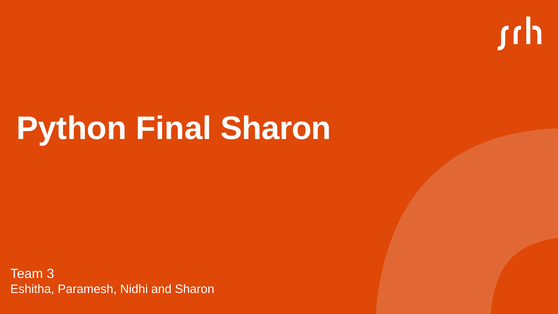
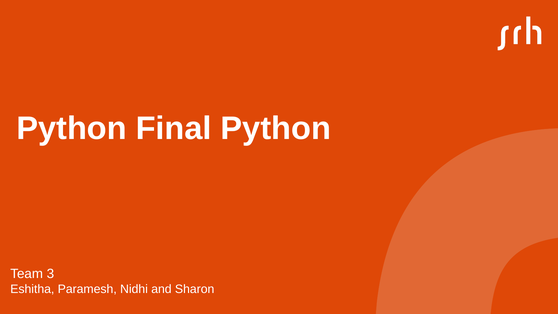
Final Sharon: Sharon -> Python (276, 128)
